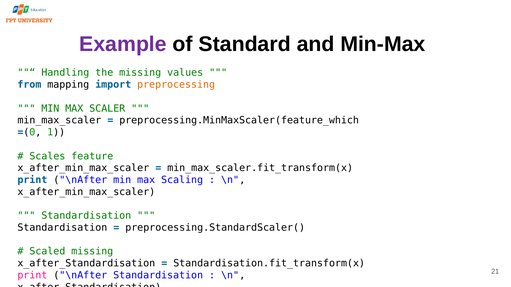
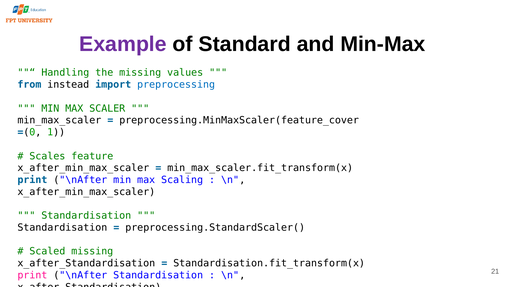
mapping: mapping -> instead (68, 85)
preprocessing colour: orange -> blue (176, 85)
preprocessing.MinMaxScaler(feature_which: preprocessing.MinMaxScaler(feature_which -> preprocessing.MinMaxScaler(feature_cover (239, 121)
